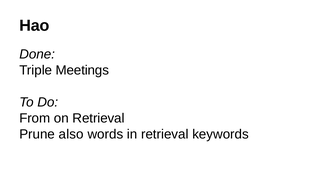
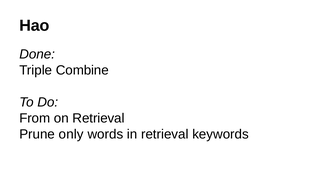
Meetings: Meetings -> Combine (82, 70)
also: also -> only (71, 135)
